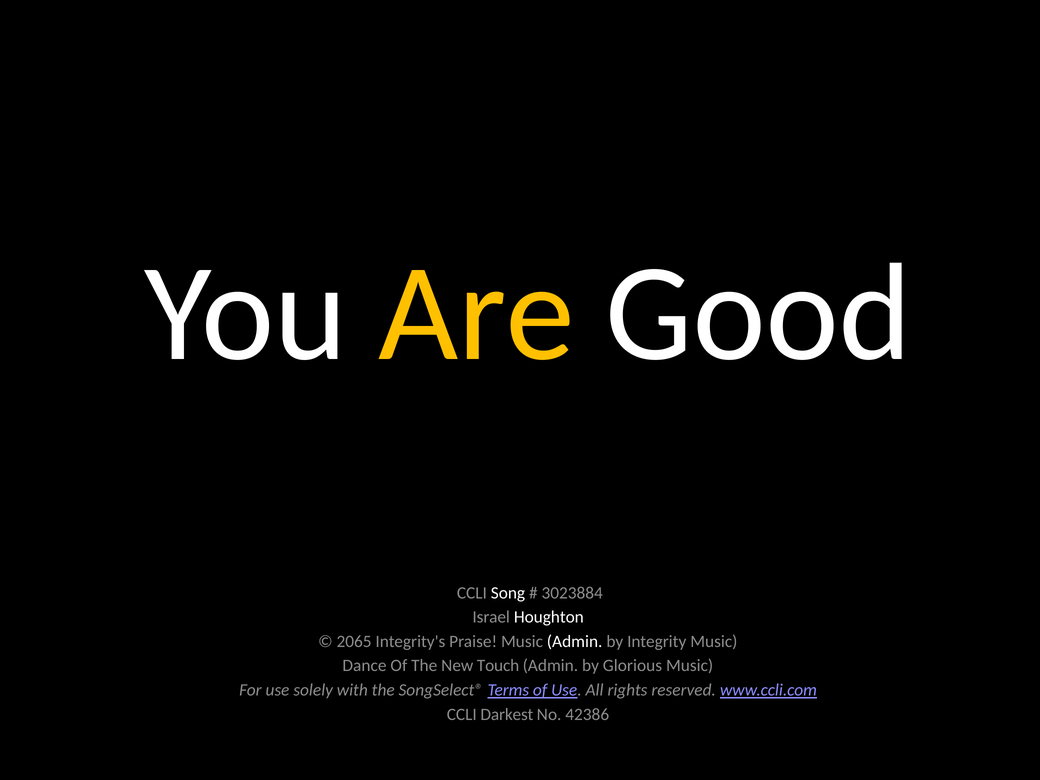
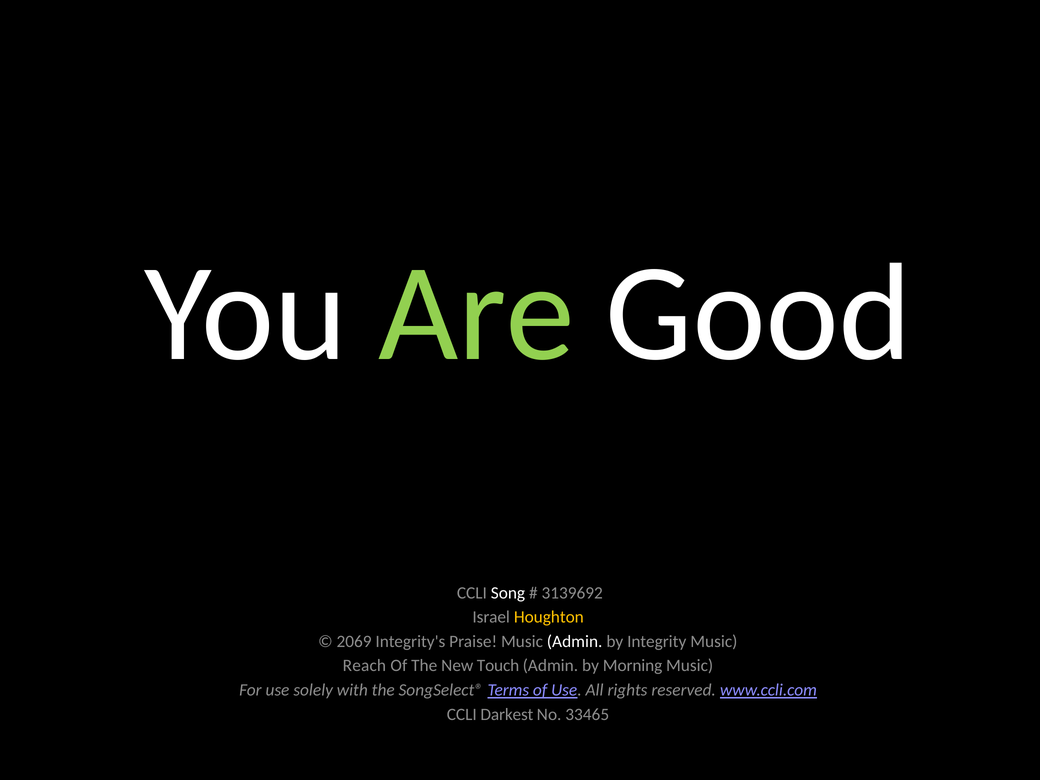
Are colour: yellow -> light green (477, 314)
3023884: 3023884 -> 3139692 (572, 593)
Houghton colour: white -> yellow (549, 617)
2065: 2065 -> 2069 (354, 641)
Dance: Dance -> Reach (364, 666)
Glorious: Glorious -> Morning (633, 666)
42386: 42386 -> 33465 (587, 715)
